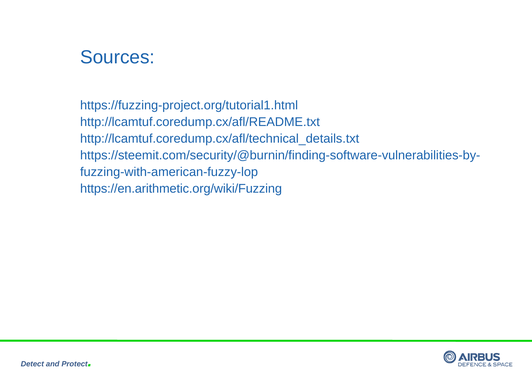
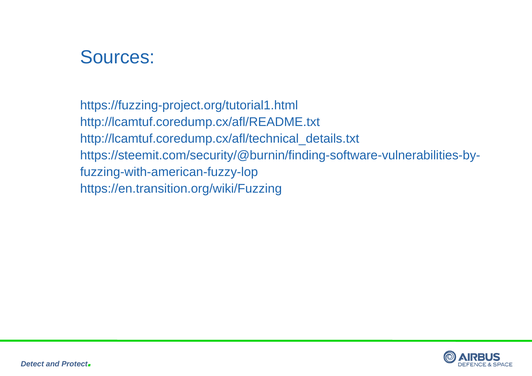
https://en.arithmetic.org/wiki/Fuzzing: https://en.arithmetic.org/wiki/Fuzzing -> https://en.transition.org/wiki/Fuzzing (181, 189)
